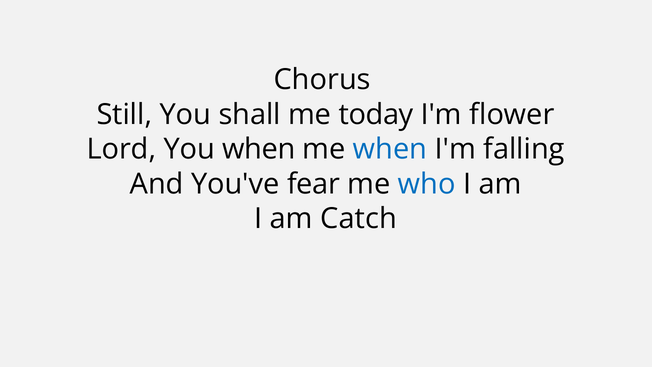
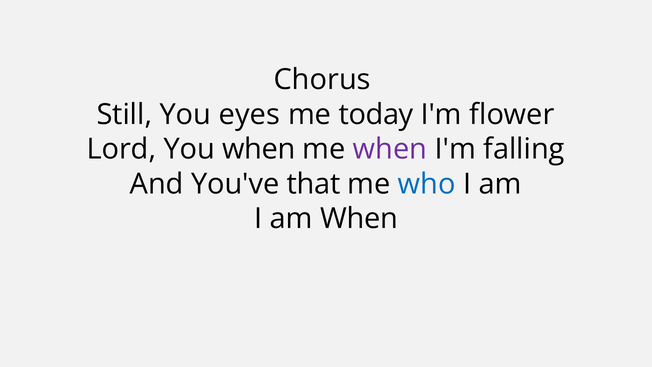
shall: shall -> eyes (249, 114)
when colour: blue -> purple (390, 149)
fear: fear -> that (314, 184)
am Catch: Catch -> When (359, 219)
